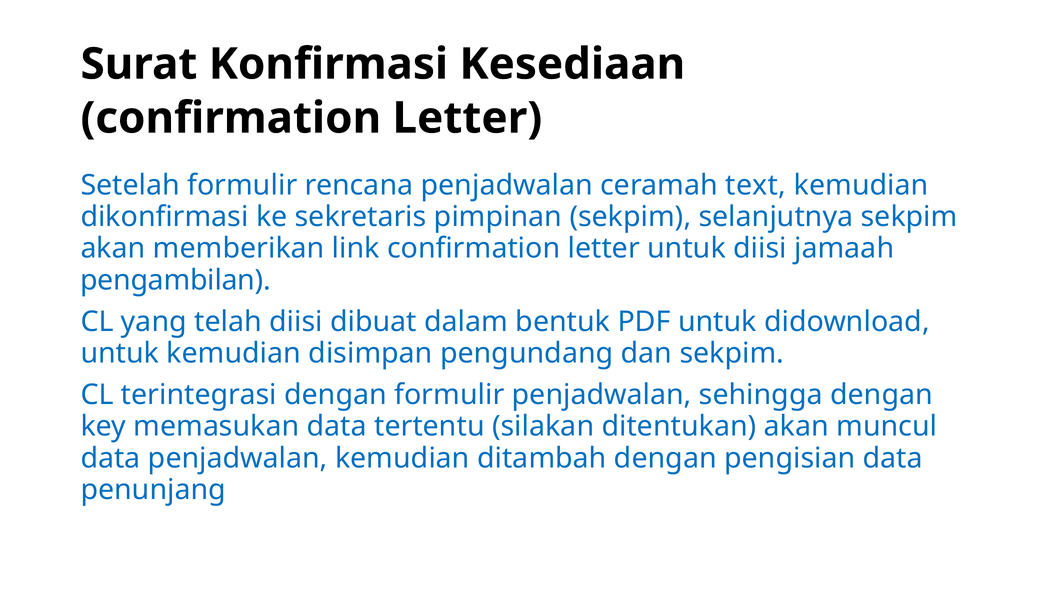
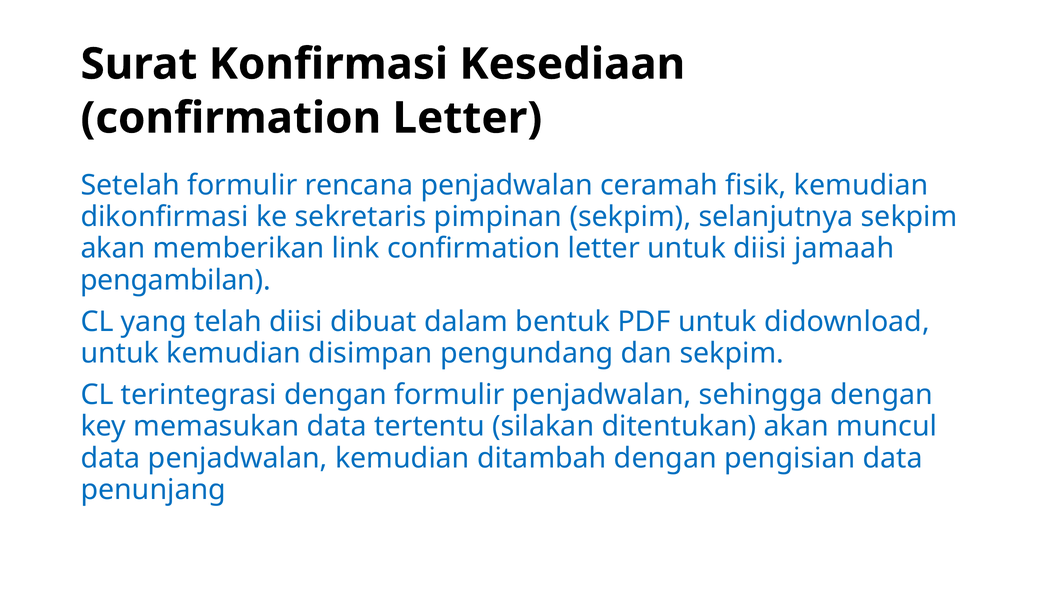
text: text -> fisik (756, 185)
